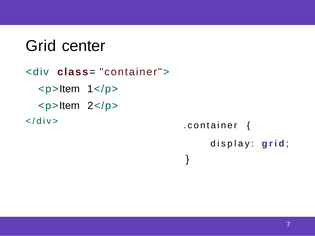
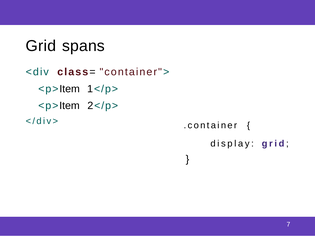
center: center -> spans (83, 46)
